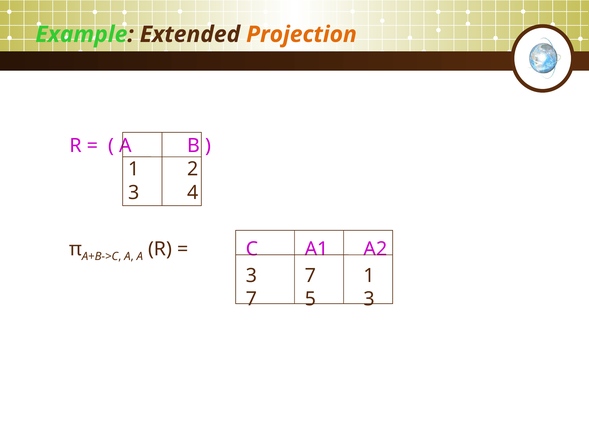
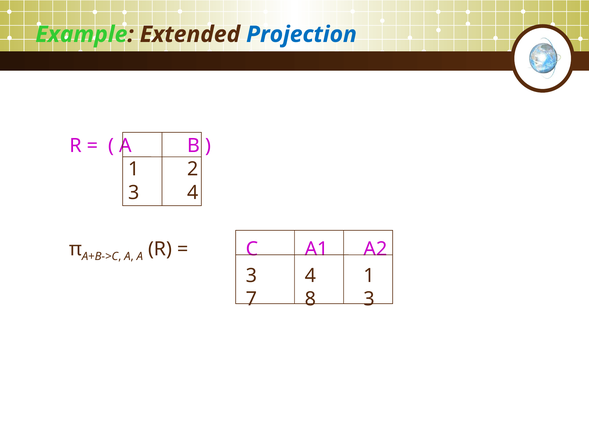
Projection colour: orange -> blue (301, 34)
7: 7 -> 4 (310, 276)
5: 5 -> 8 (310, 300)
